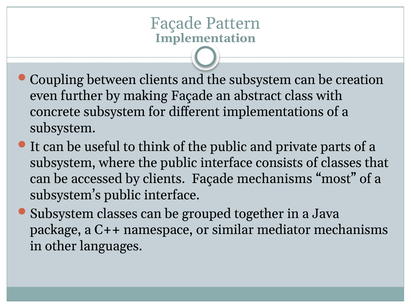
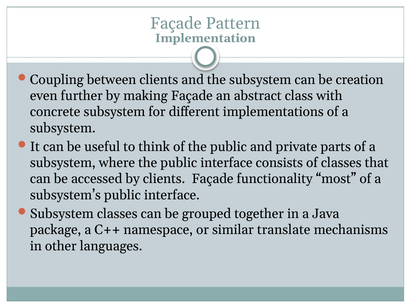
Façade mechanisms: mechanisms -> functionality (275, 179)
mediator: mediator -> translate (284, 230)
